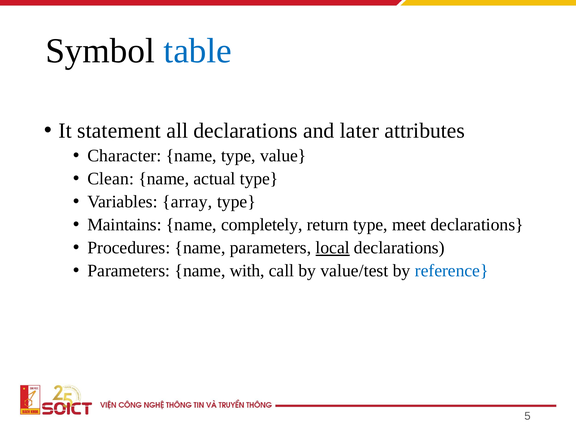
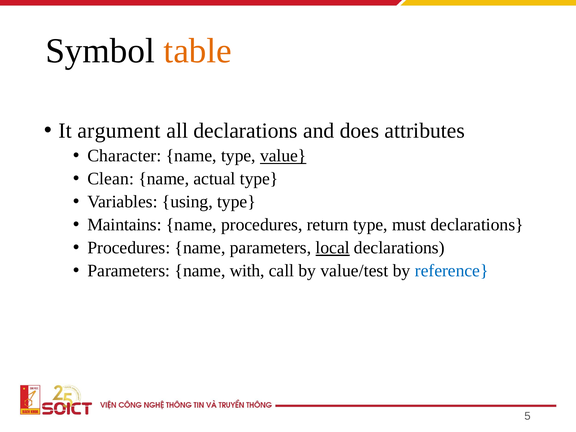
table colour: blue -> orange (198, 51)
statement: statement -> argument (119, 131)
later: later -> does (359, 131)
value underline: none -> present (283, 156)
array: array -> using (187, 202)
name completely: completely -> procedures (262, 225)
meet: meet -> must (409, 225)
